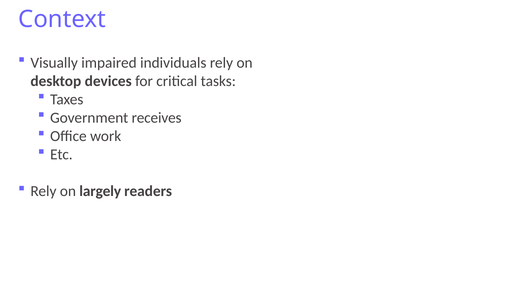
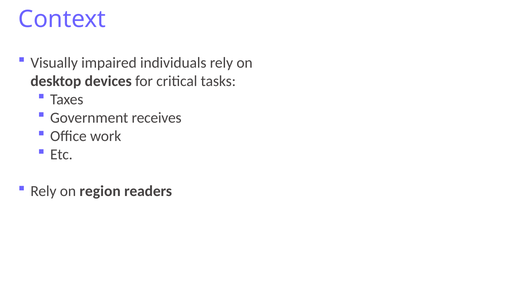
largely: largely -> region (100, 191)
